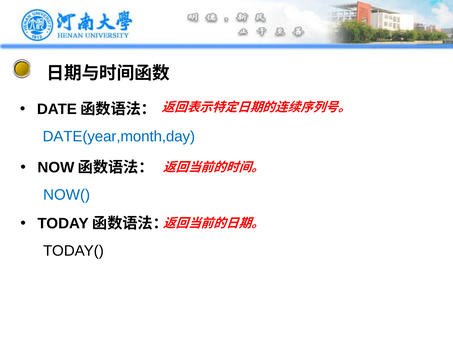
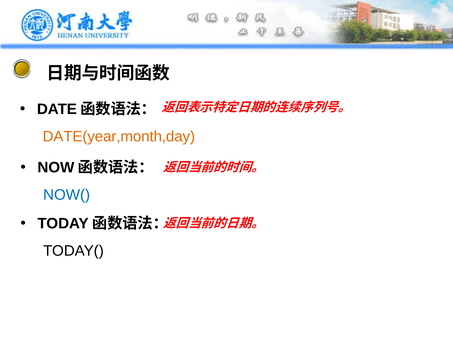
DATE(year,month,day colour: blue -> orange (119, 136)
